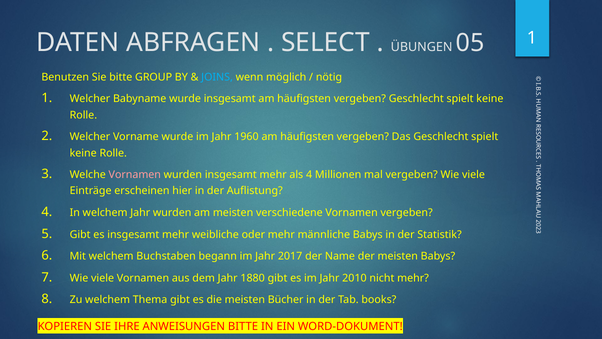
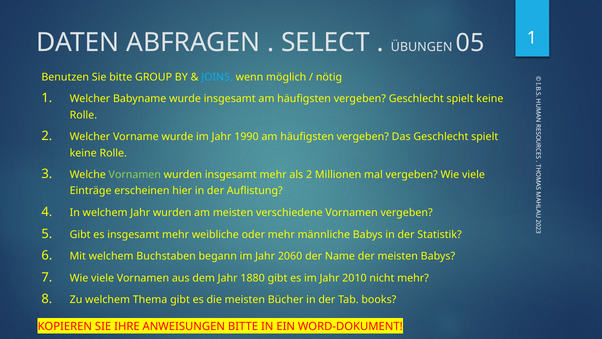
1960: 1960 -> 1990 (246, 137)
Vornamen colour: pink -> light green (135, 175)
als 4: 4 -> 2 (309, 175)
2017: 2017 -> 2060 (290, 256)
